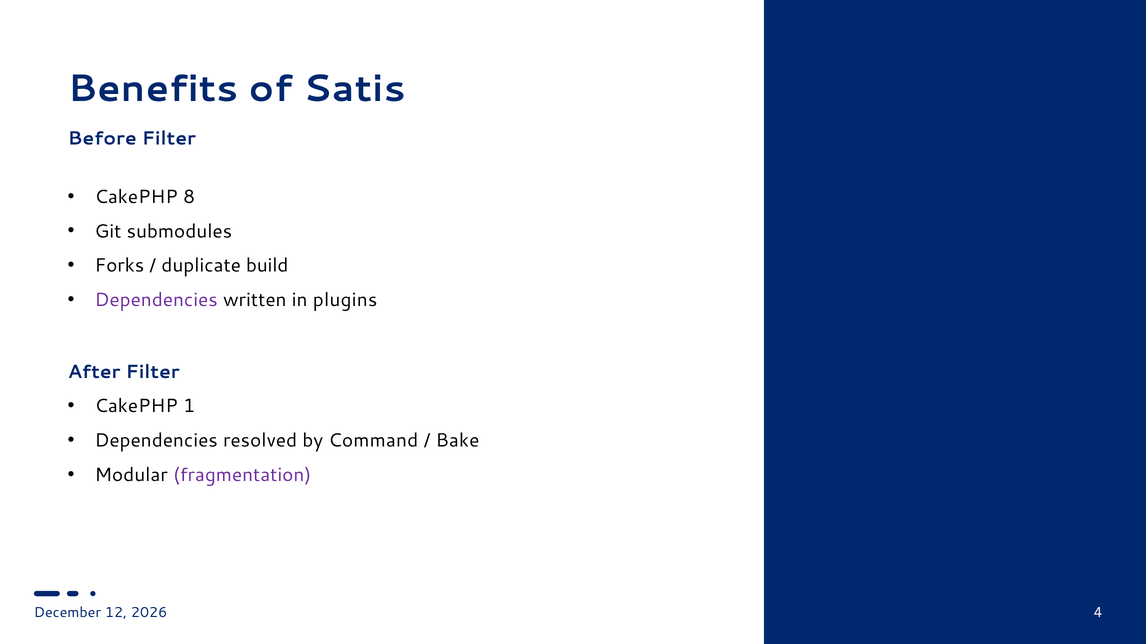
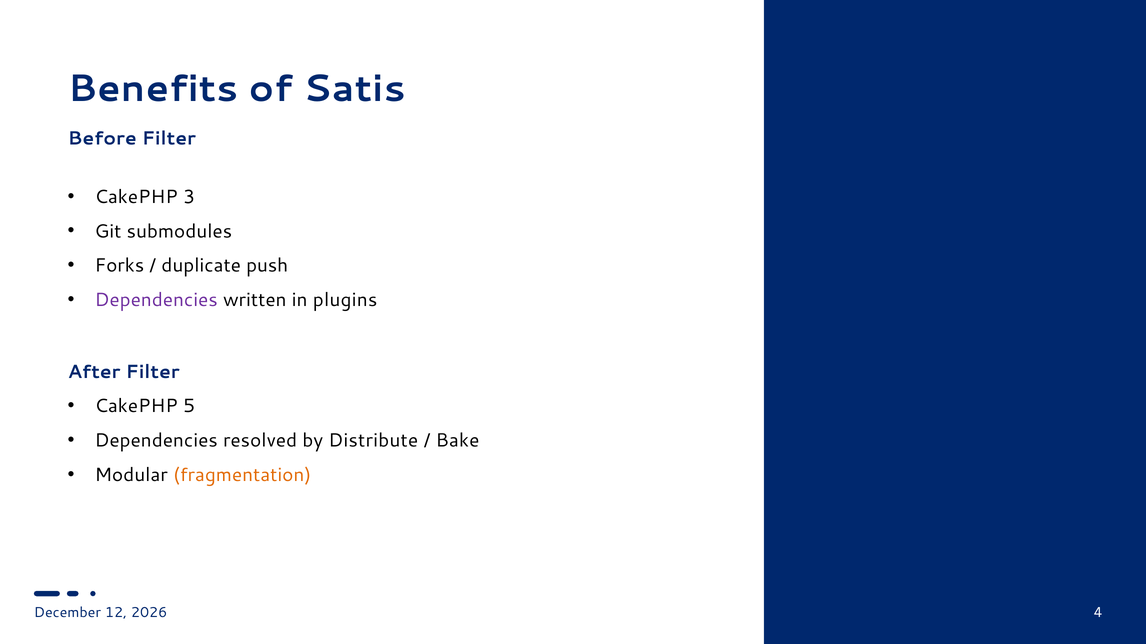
8: 8 -> 3 (189, 197)
build: build -> push (267, 266)
1: 1 -> 5 (189, 407)
Command: Command -> Distribute (373, 441)
fragmentation colour: purple -> orange (242, 475)
